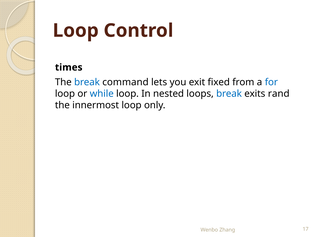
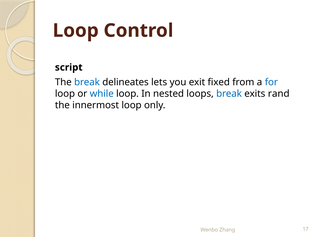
times: times -> script (69, 67)
command: command -> delineates (126, 82)
